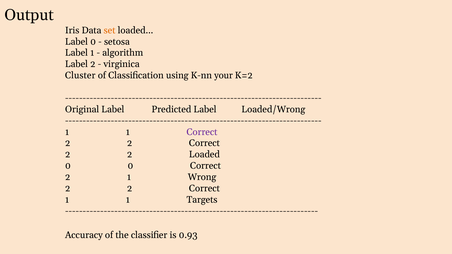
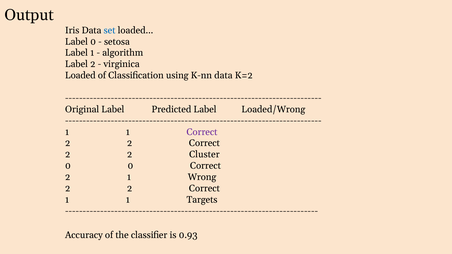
set colour: orange -> blue (110, 30)
Cluster: Cluster -> Loaded (80, 76)
K-nn your: your -> data (223, 76)
2 Loaded: Loaded -> Cluster (204, 155)
